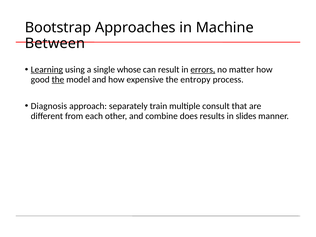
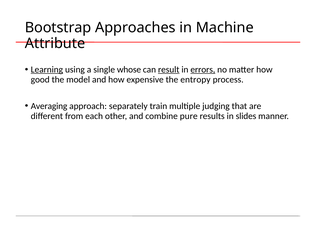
Between: Between -> Attribute (55, 43)
result underline: none -> present (169, 70)
the underline: present -> none (58, 80)
Diagnosis: Diagnosis -> Averaging (49, 106)
consult: consult -> judging (216, 106)
does: does -> pure (189, 116)
